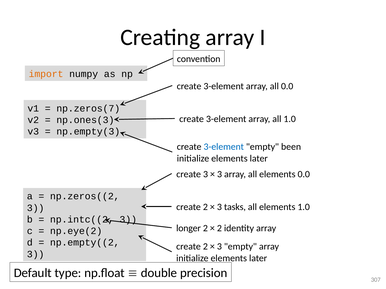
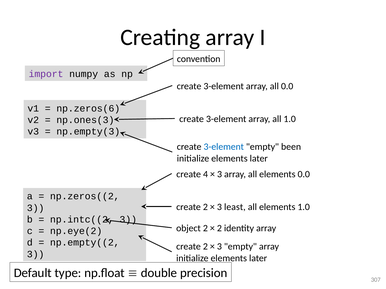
import colour: orange -> purple (46, 74)
np.zeros(7: np.zeros(7 -> np.zeros(6 (88, 109)
create 3: 3 -> 4 (206, 174)
tasks: tasks -> least (235, 207)
longer: longer -> object (188, 229)
